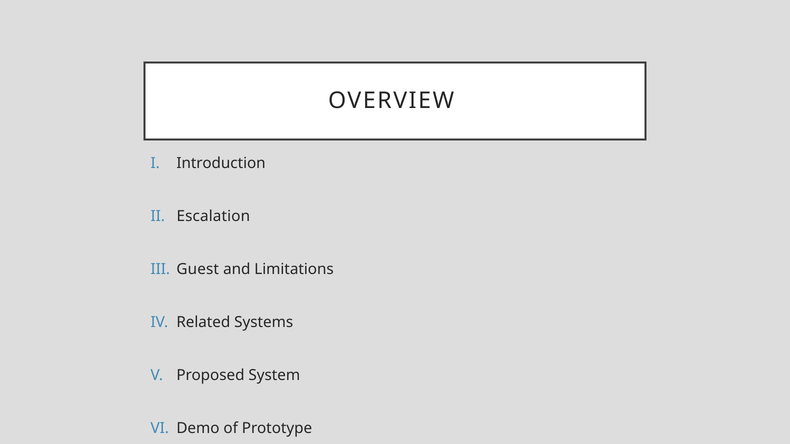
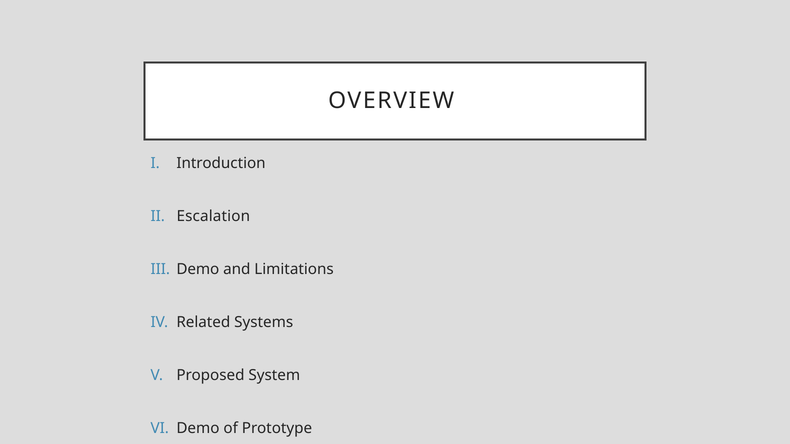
Guest: Guest -> Demo (198, 270)
